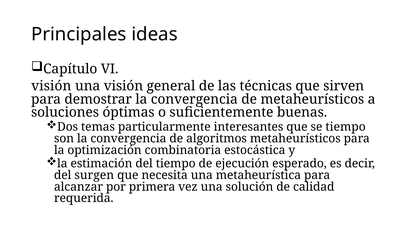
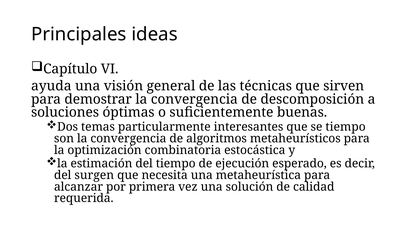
visión: visión -> ayuda (51, 86)
de metaheurísticos: metaheurísticos -> descomposición (312, 99)
